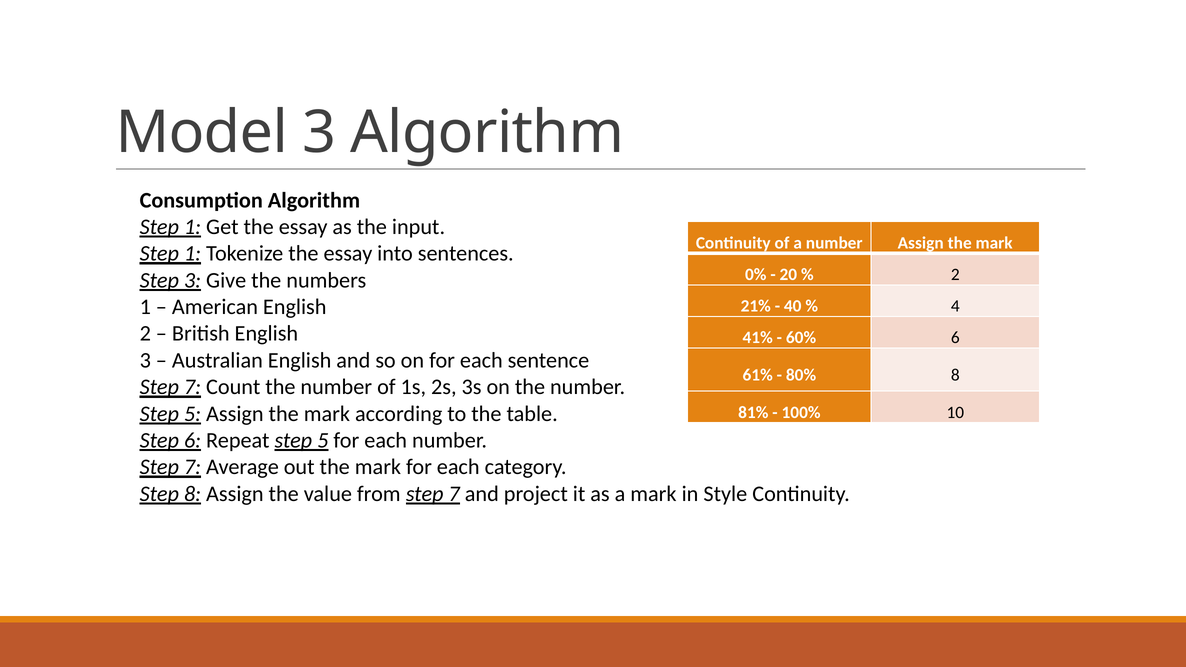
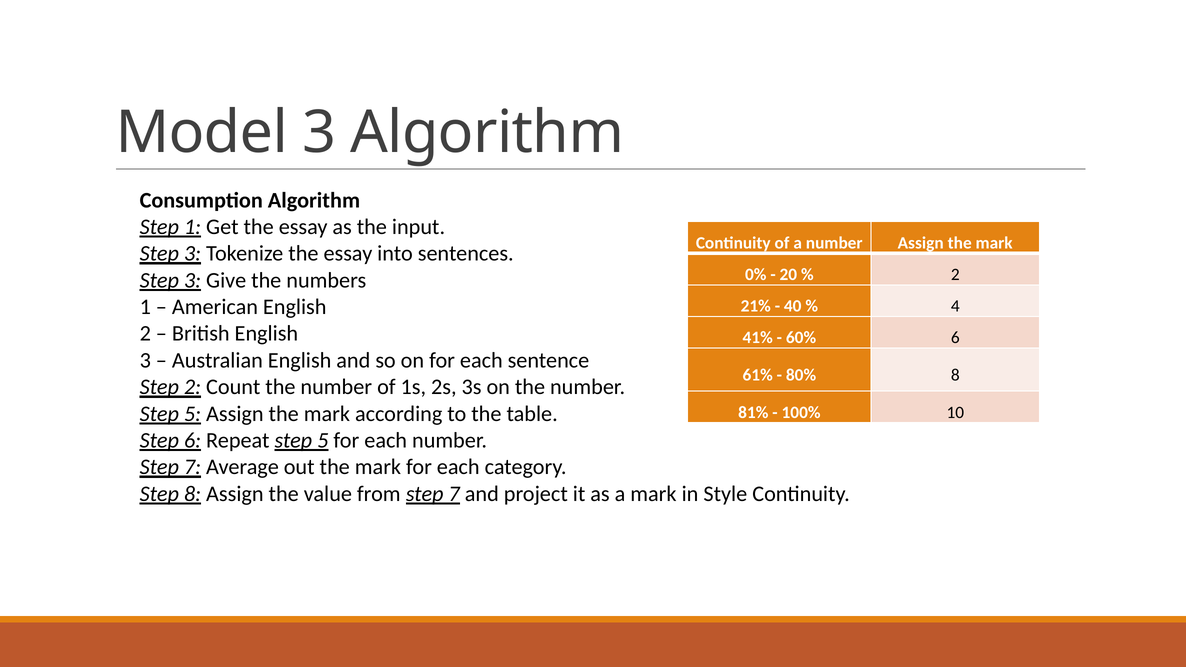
1: 1 -> 3 (193, 254)
7: 7 -> 2 (193, 387)
